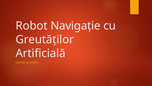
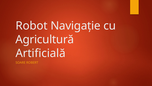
Greutăților: Greutăților -> Agricultură (45, 39)
